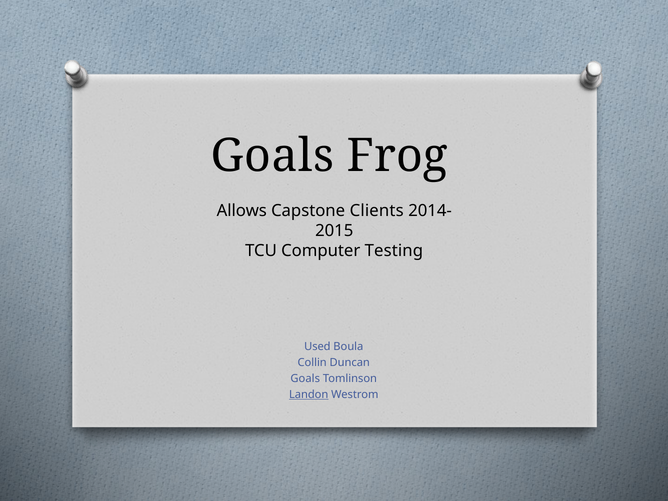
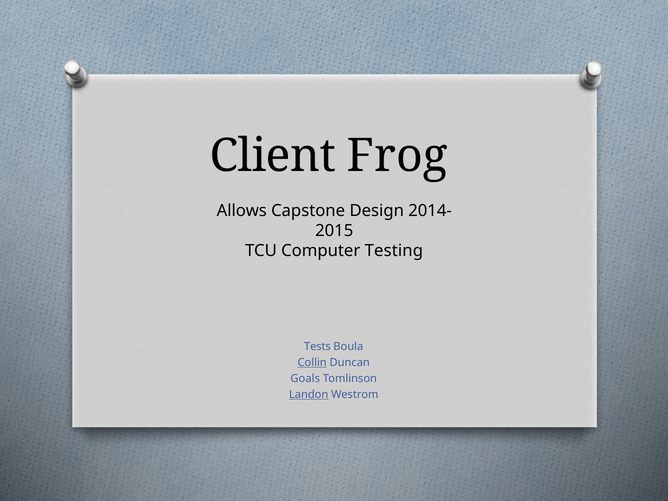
Goals: Goals -> Client (273, 156)
Clients: Clients -> Design (377, 211)
Used: Used -> Tests (317, 346)
Collin underline: none -> present (312, 362)
